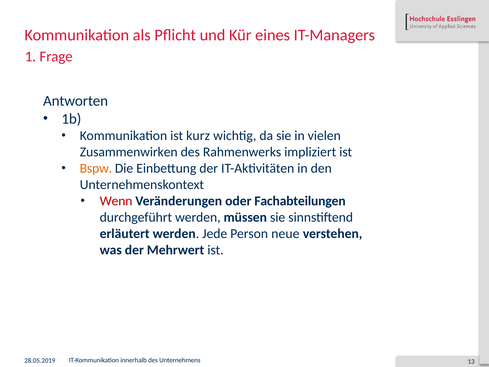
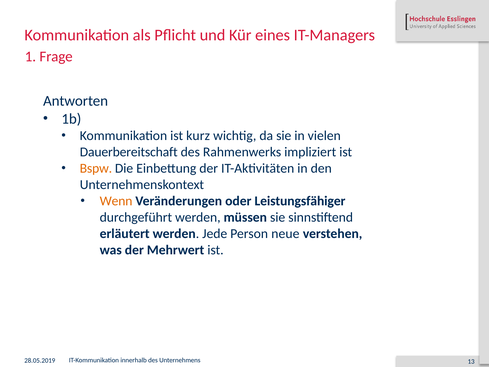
Zusammenwirken: Zusammenwirken -> Dauerbereitschaft (129, 152)
Wenn colour: red -> orange (116, 201)
Fachabteilungen: Fachabteilungen -> Leistungsfähiger (300, 201)
